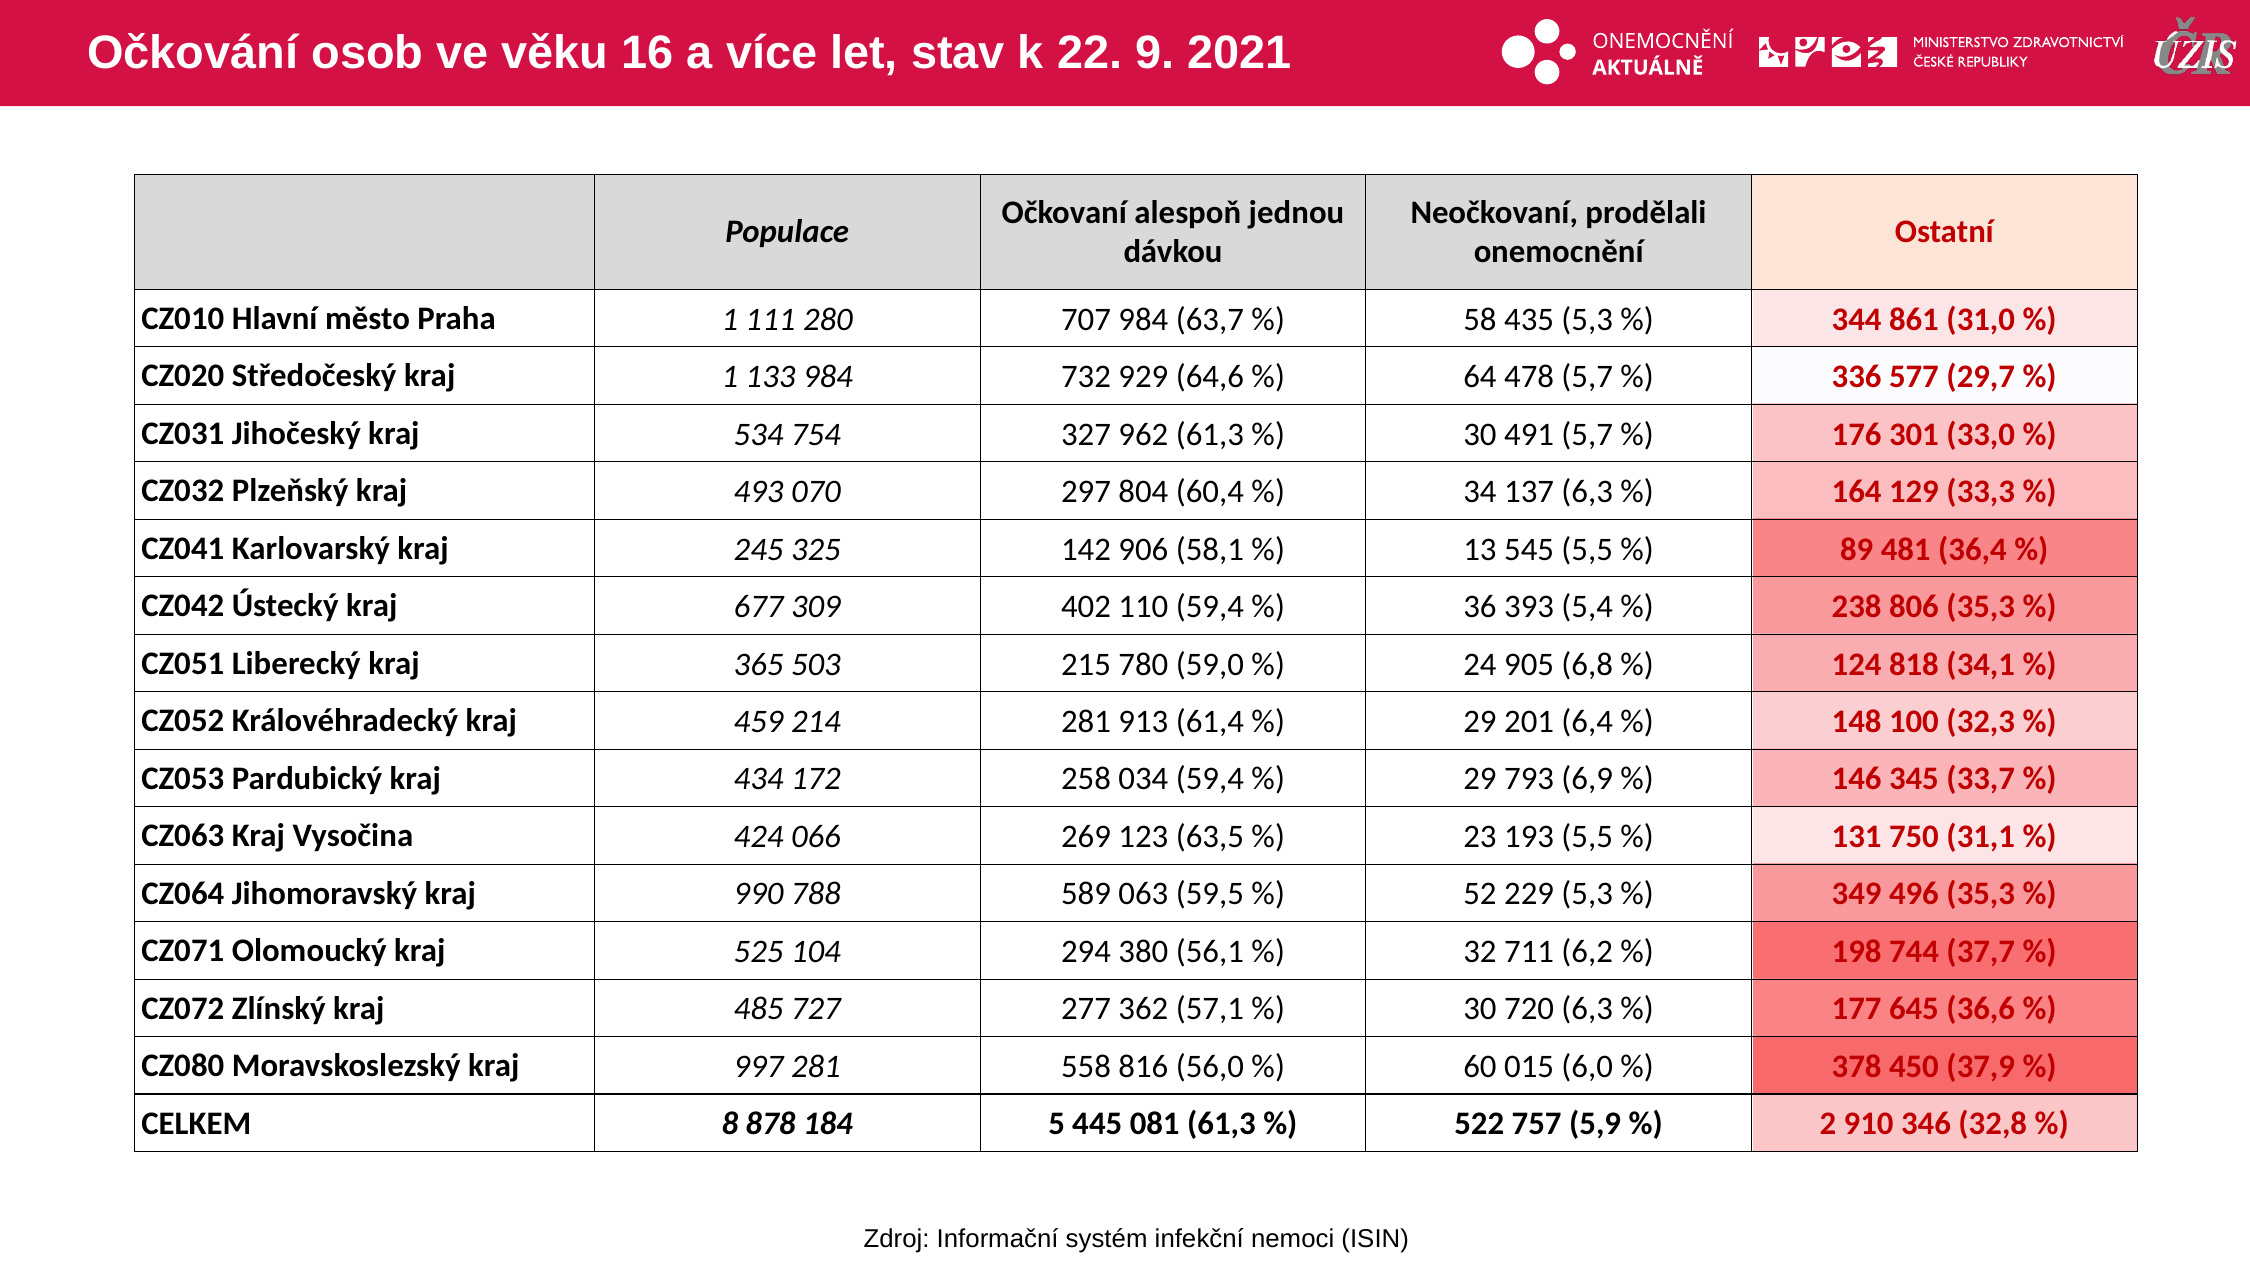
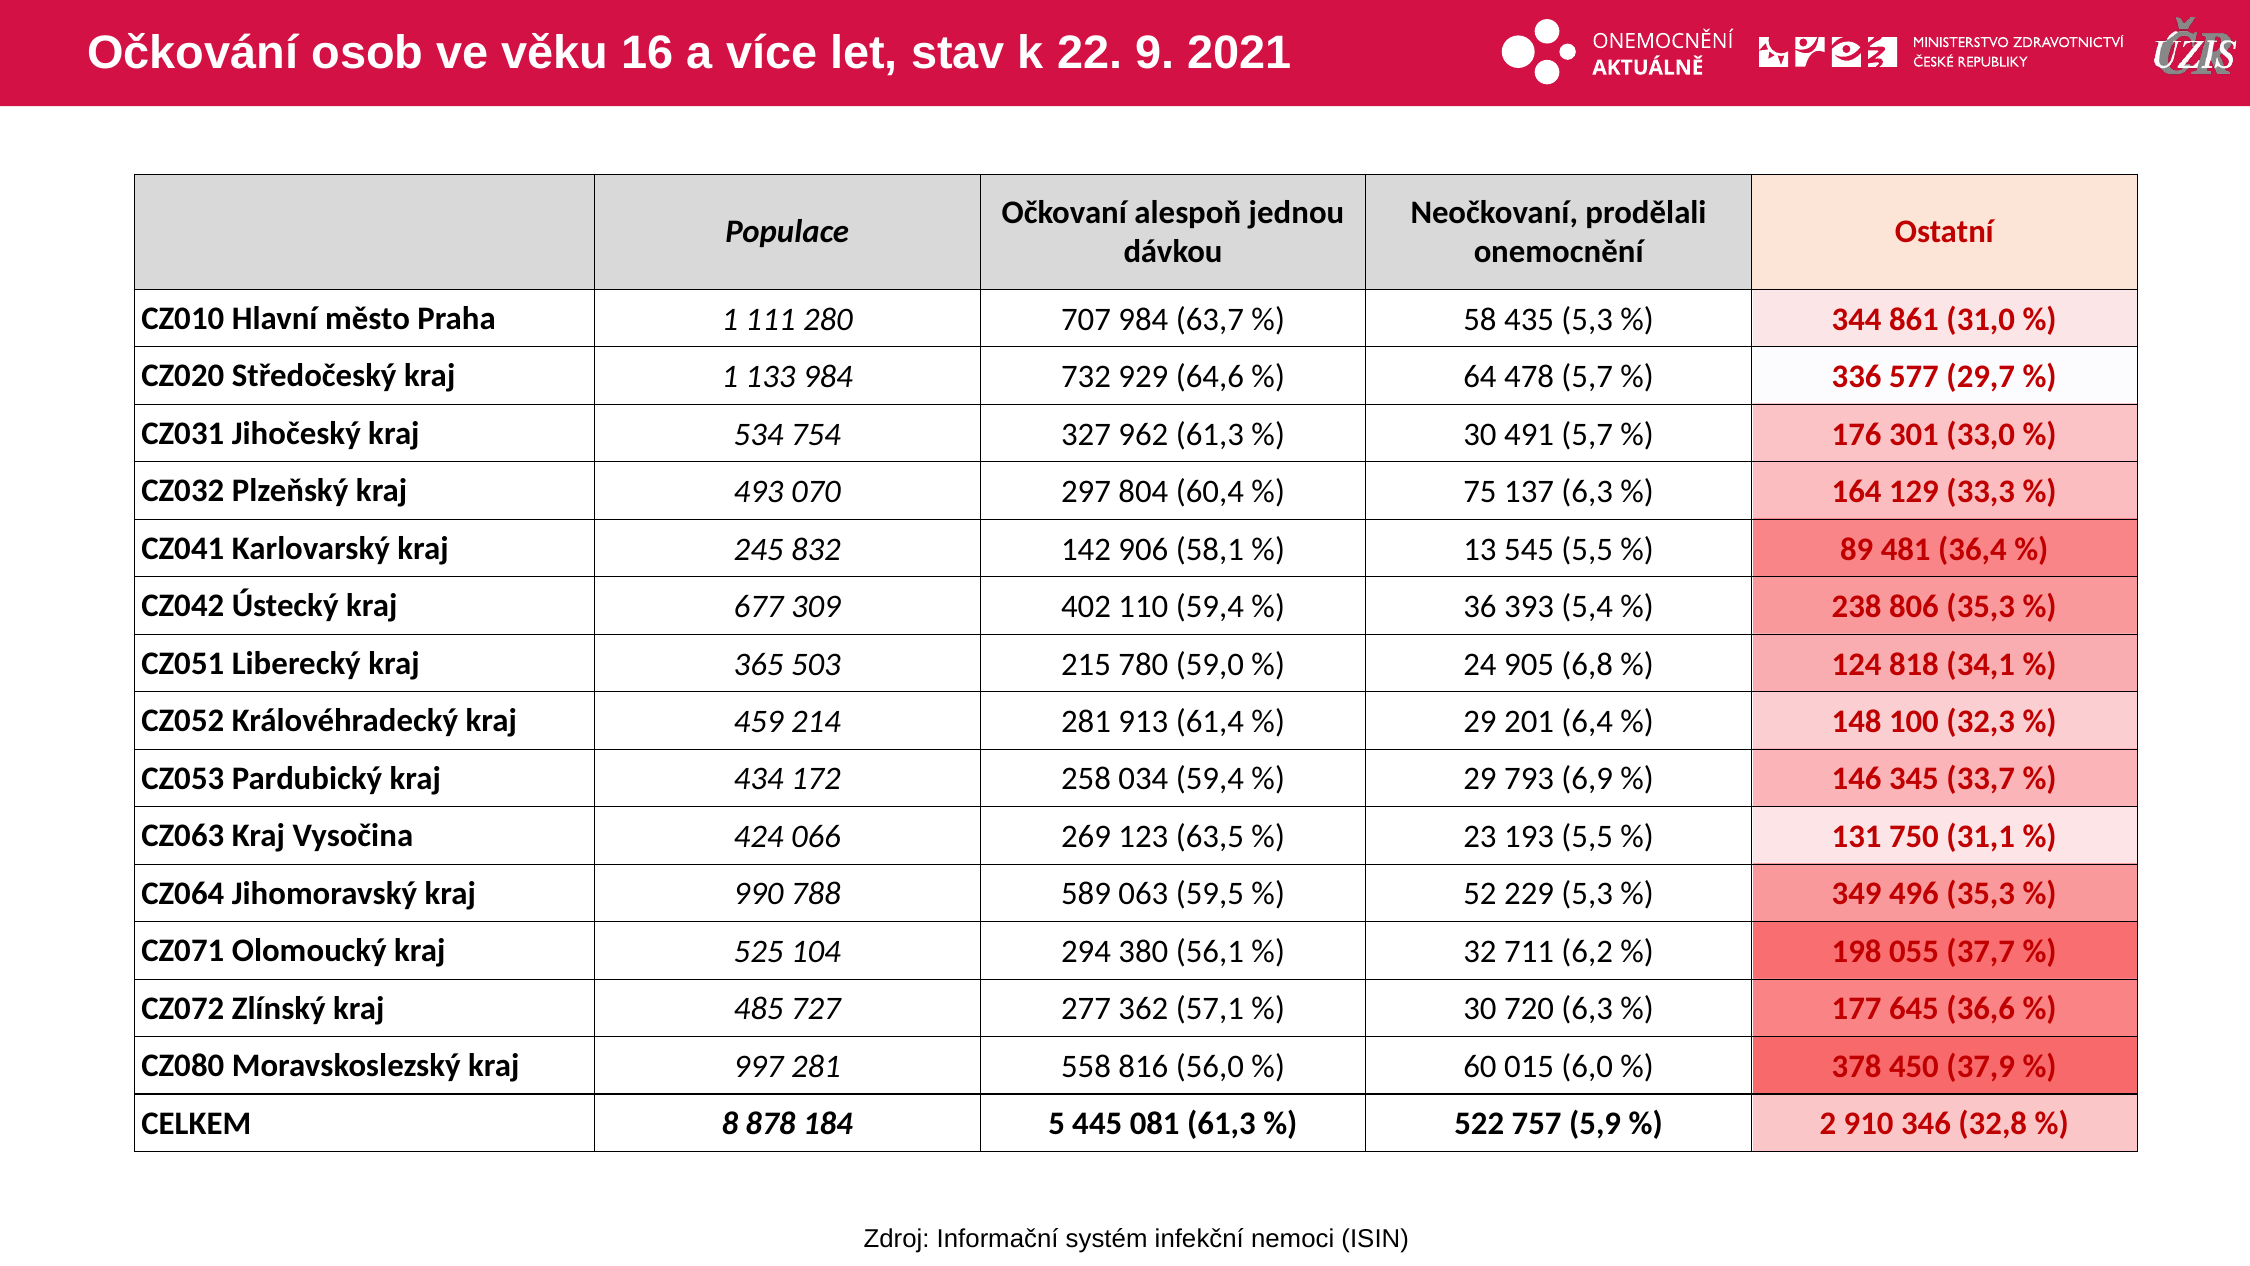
34: 34 -> 75 (1480, 492)
325: 325 -> 832 (816, 549)
744: 744 -> 055 (1914, 951)
